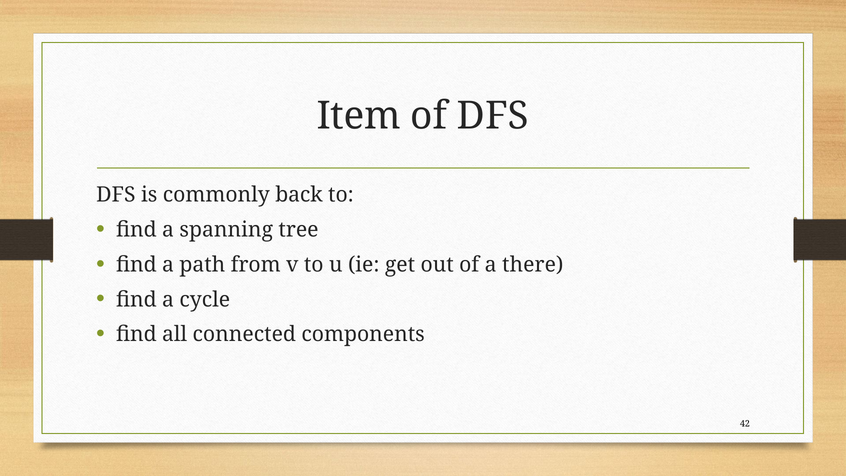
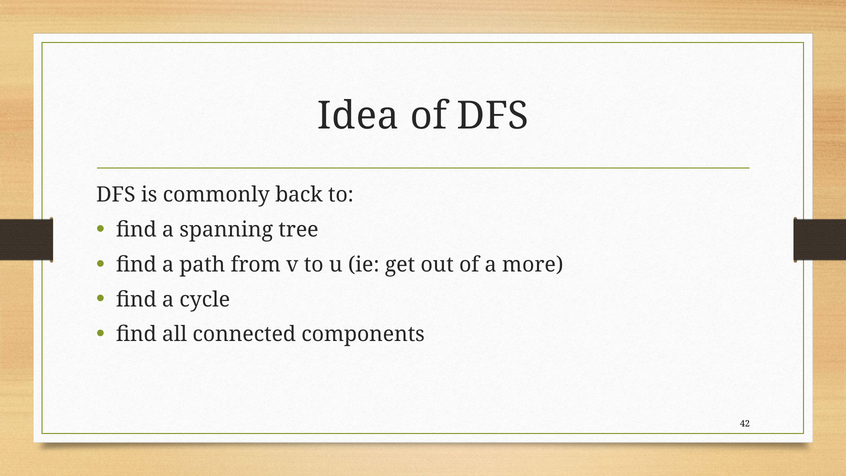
Item: Item -> Idea (358, 116)
there: there -> more (533, 265)
